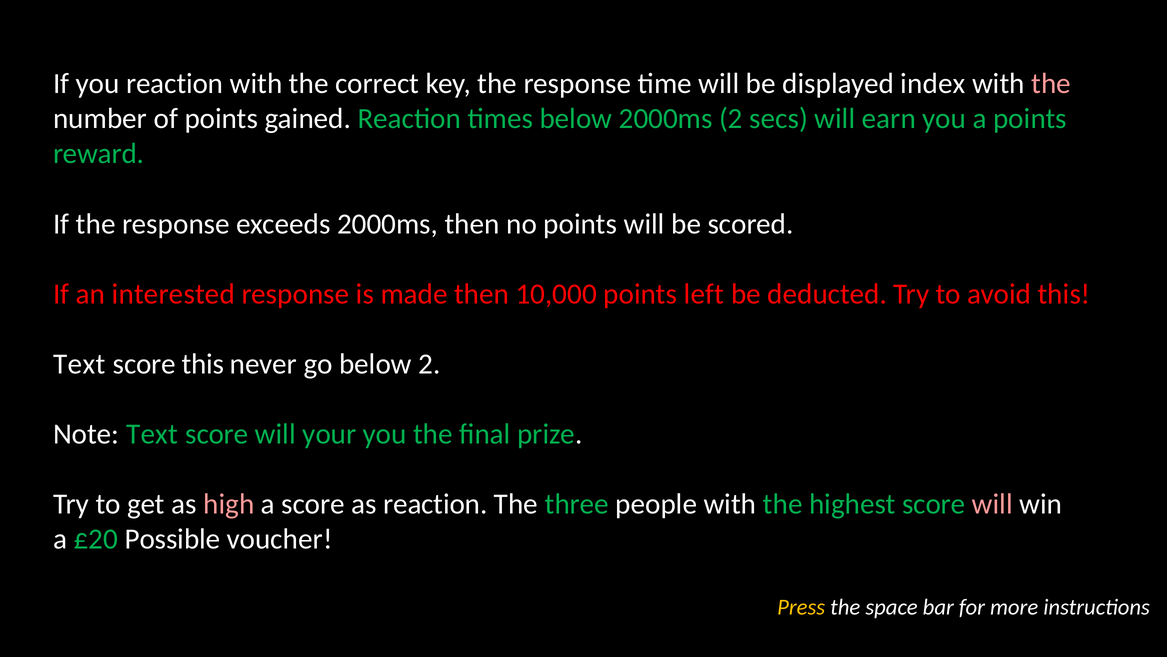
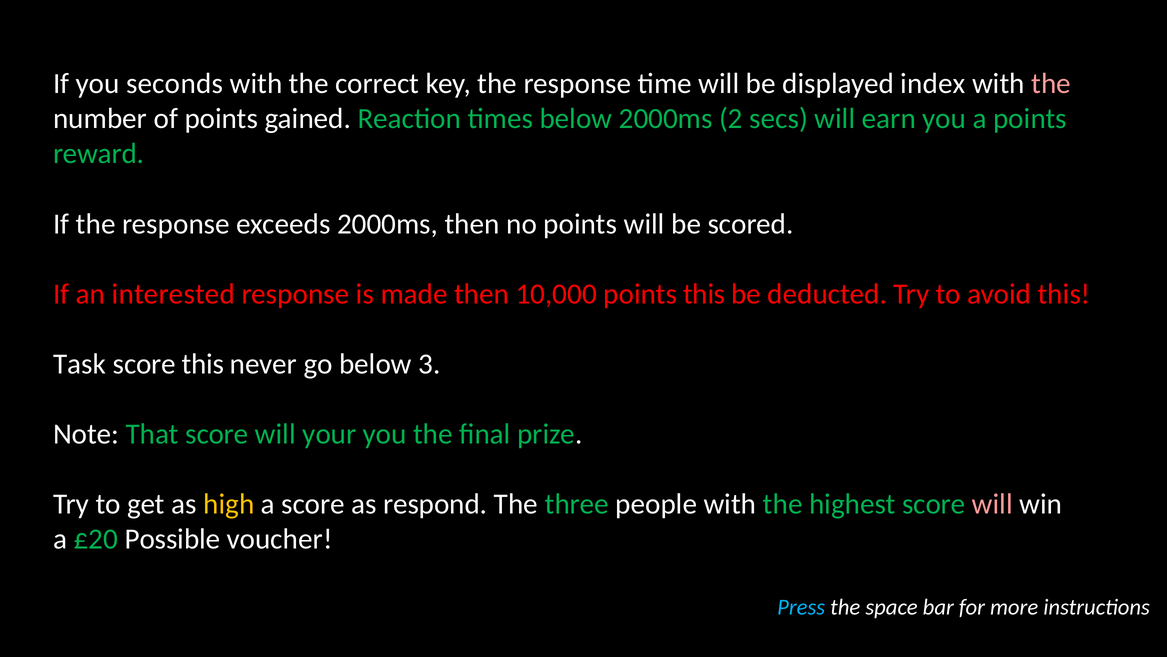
you reaction: reaction -> seconds (175, 84)
points left: left -> this (704, 294)
Text: Text -> Task (80, 364)
below 2: 2 -> 3 (429, 364)
Note Text: Text -> That (152, 434)
high colour: pink -> yellow (229, 504)
as reaction: reaction -> respond (435, 504)
Press colour: yellow -> light blue (801, 607)
